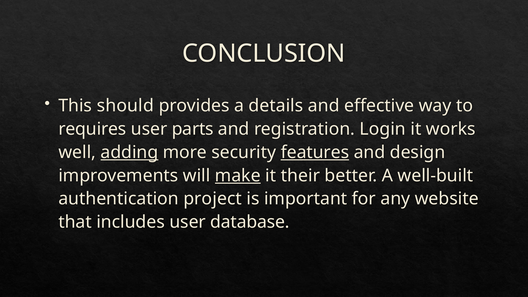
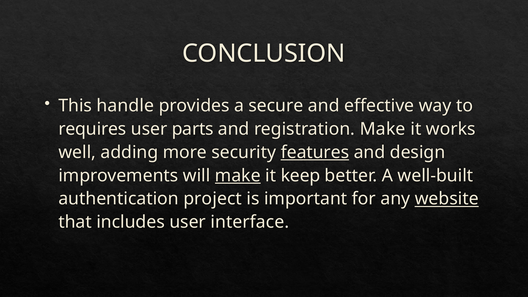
should: should -> handle (125, 106)
details: details -> secure (276, 106)
registration Login: Login -> Make (383, 129)
adding underline: present -> none (129, 152)
their: their -> keep (300, 176)
website underline: none -> present (447, 199)
database: database -> interface (250, 222)
